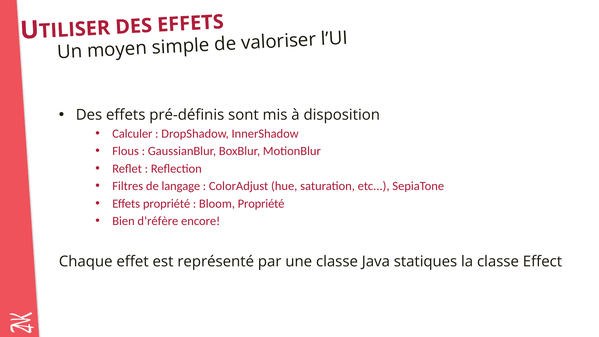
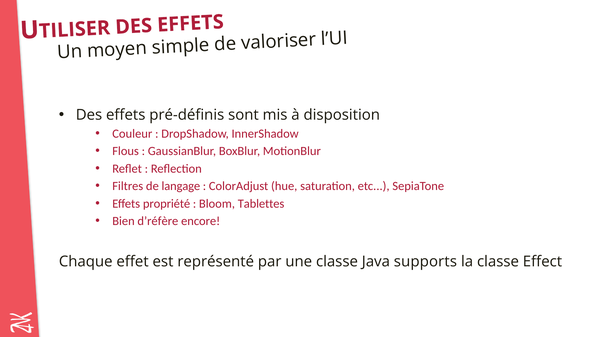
Calculer: Calculer -> Couleur (132, 134)
Bloom Propriété: Propriété -> Tablettes (261, 204)
statiques: statiques -> supports (425, 262)
